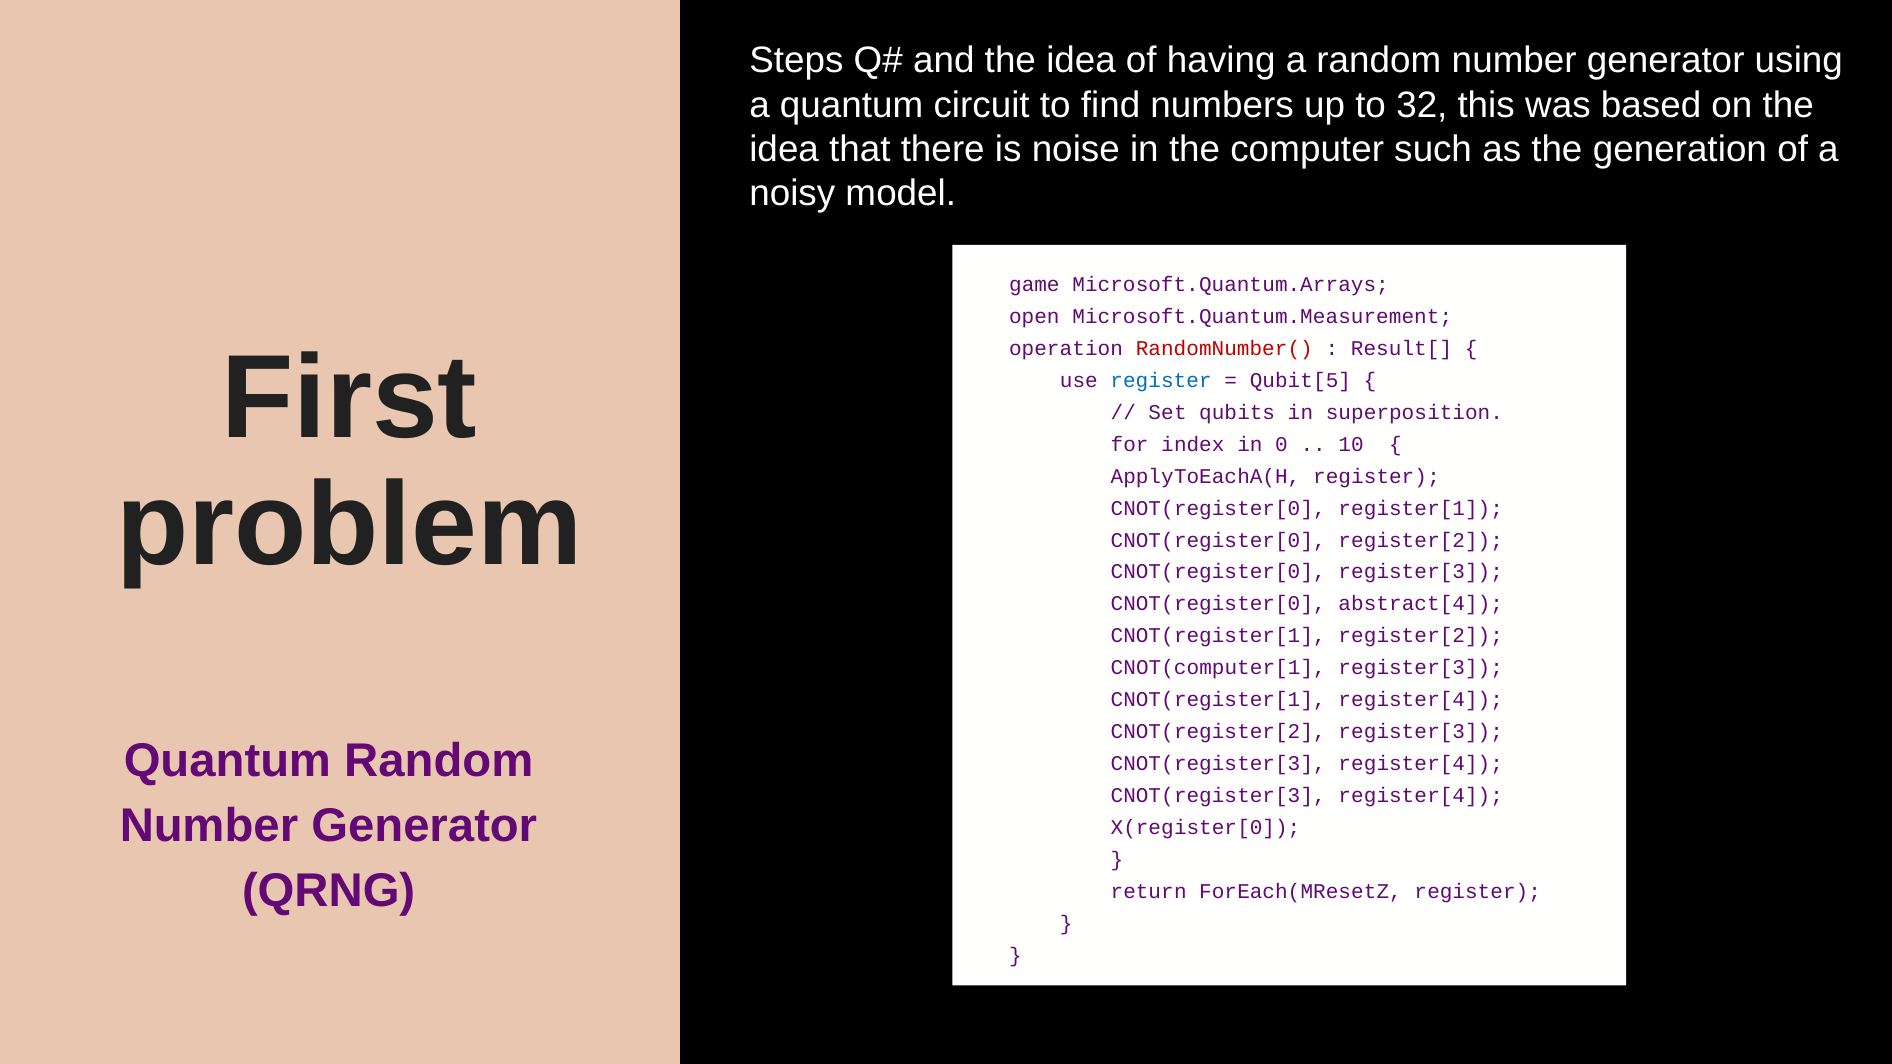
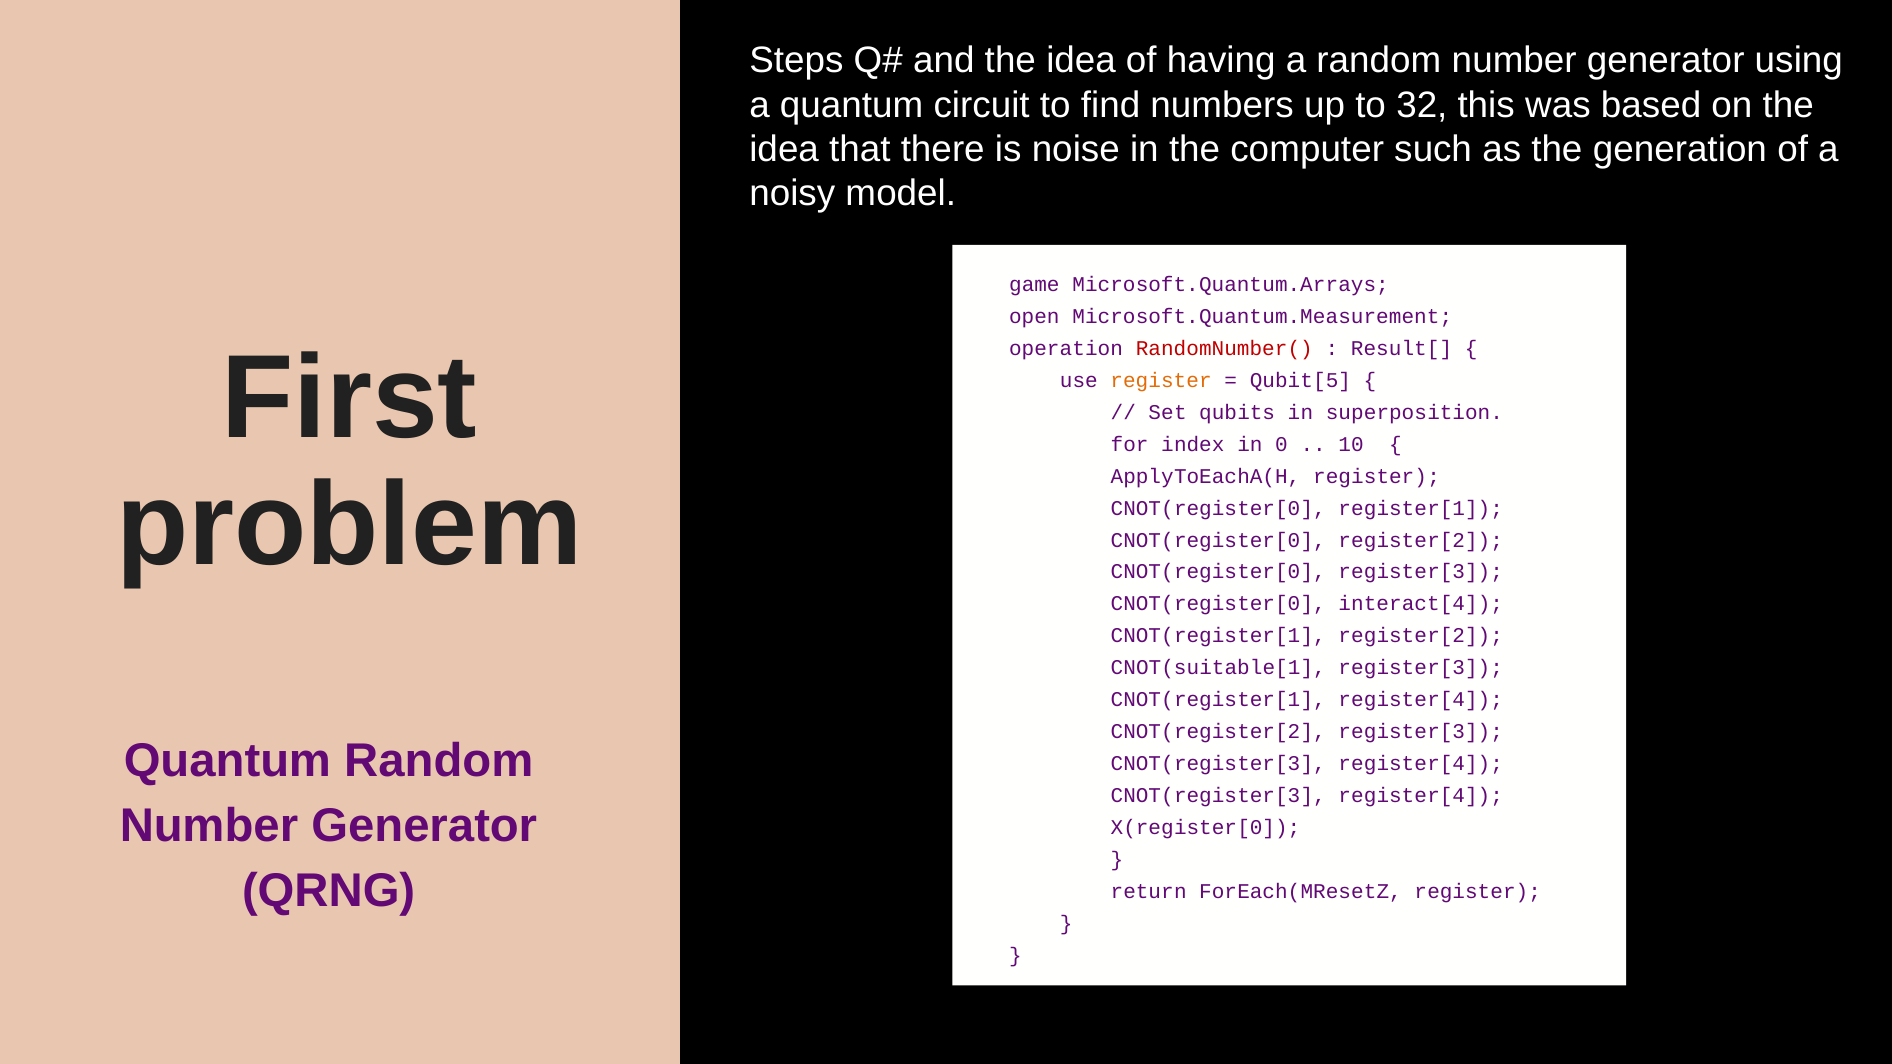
register colour: blue -> orange (1161, 380)
abstract[4: abstract[4 -> interact[4 (1421, 604)
CNOT(computer[1: CNOT(computer[1 -> CNOT(suitable[1 (1218, 668)
